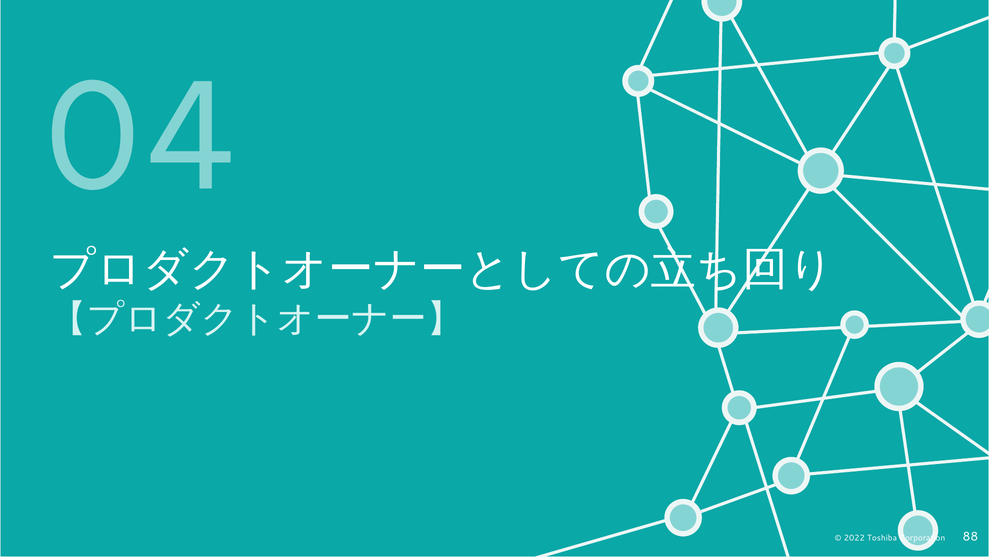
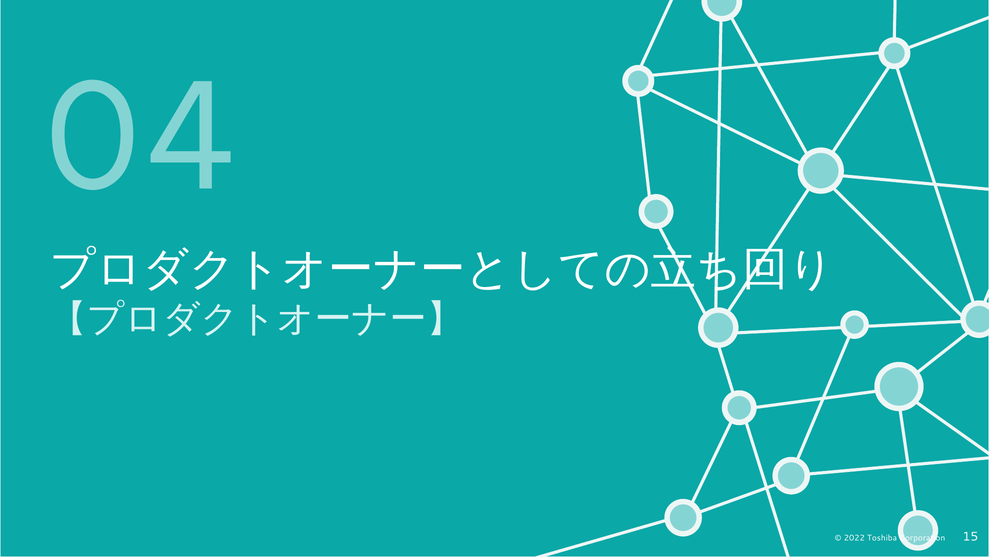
88: 88 -> 15 (970, 536)
